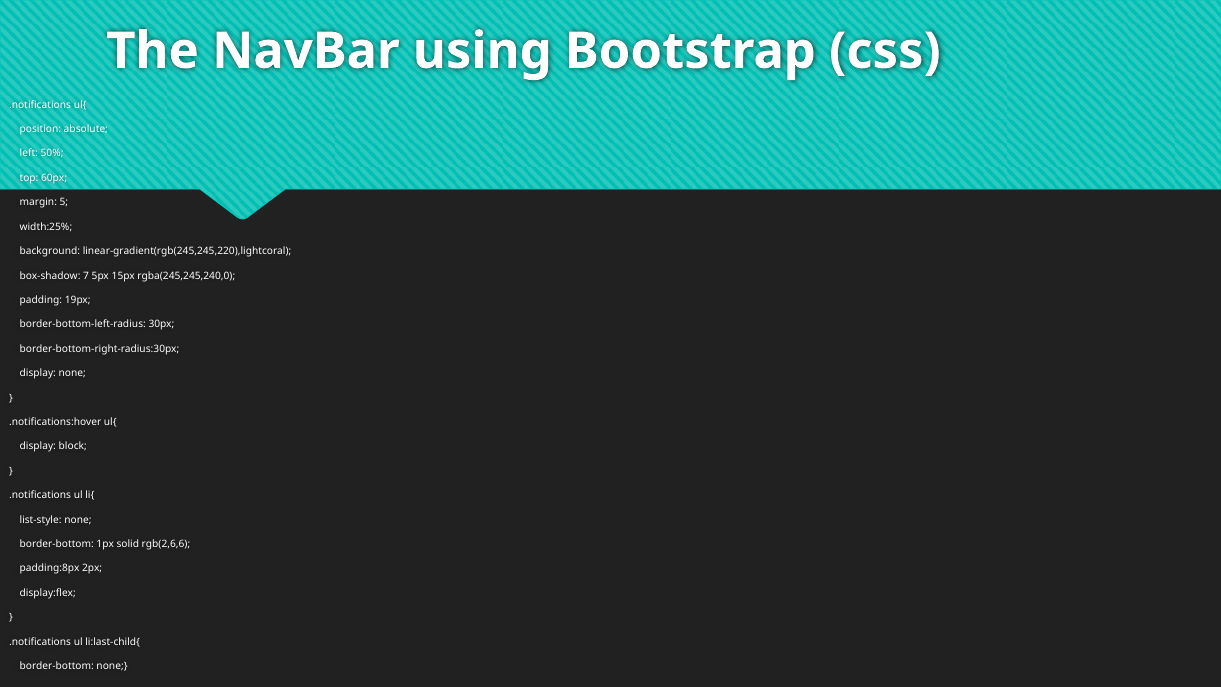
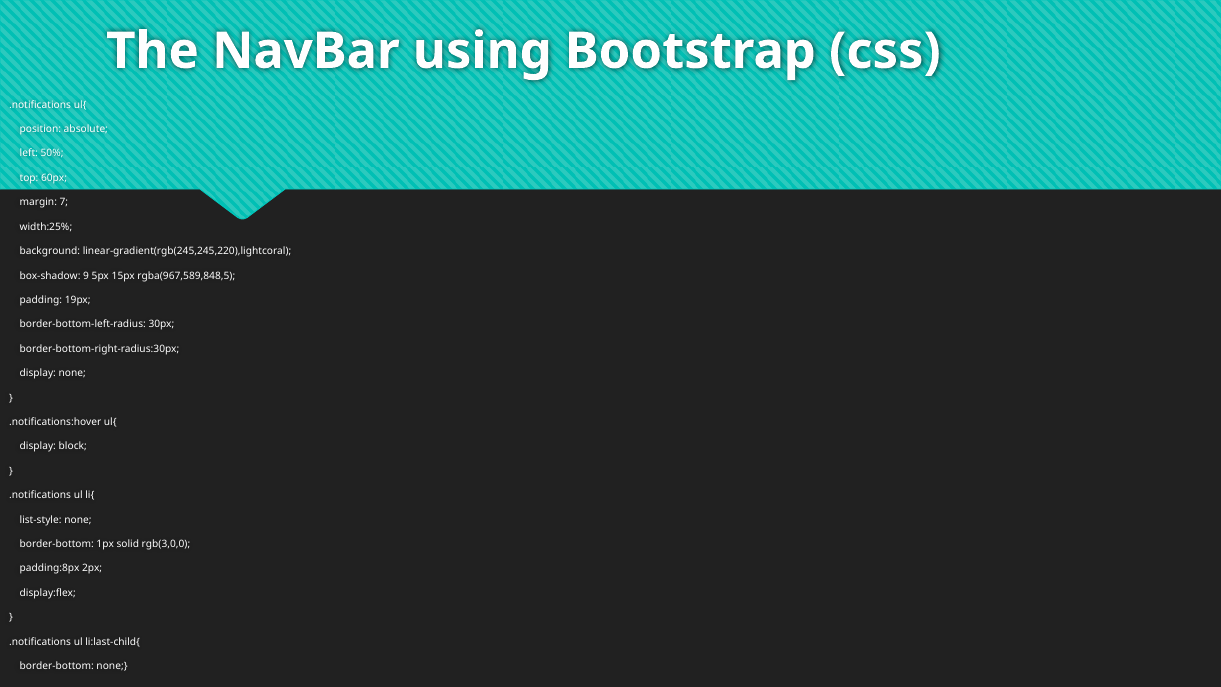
5: 5 -> 7 (64, 202)
7: 7 -> 9 (86, 276)
rgba(245,245,240,0: rgba(245,245,240,0 -> rgba(967,589,848,5 (186, 276)
rgb(2,6,6: rgb(2,6,6 -> rgb(3,0,0 (166, 544)
